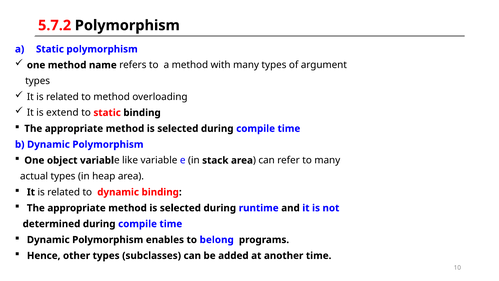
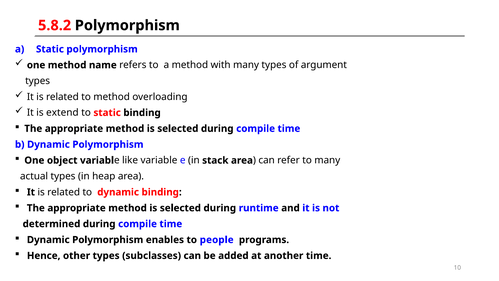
5.7.2: 5.7.2 -> 5.8.2 (55, 25)
belong: belong -> people (217, 240)
